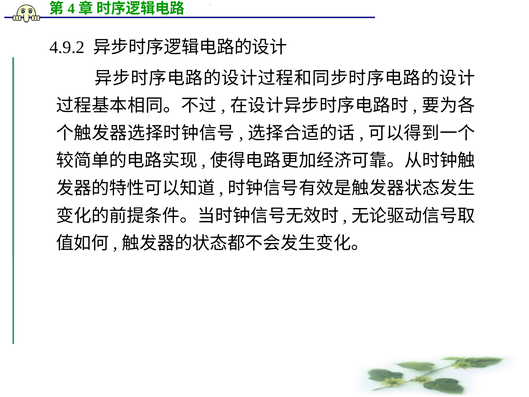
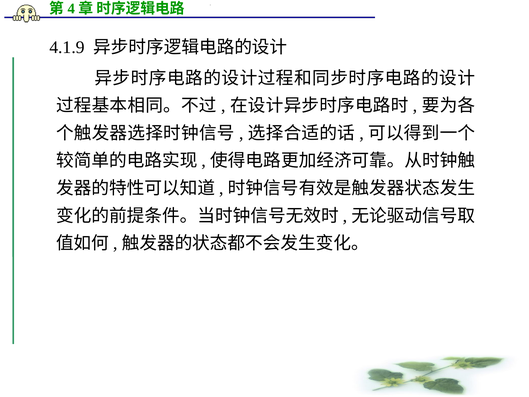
4.9.2: 4.9.2 -> 4.1.9 (67, 47)
